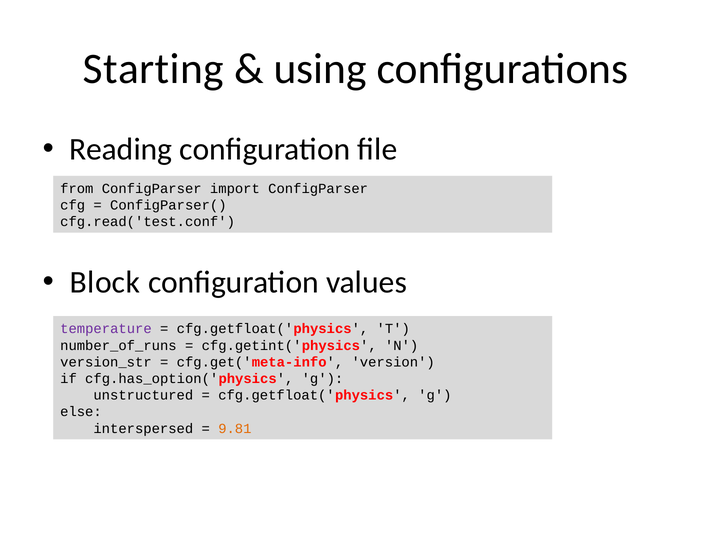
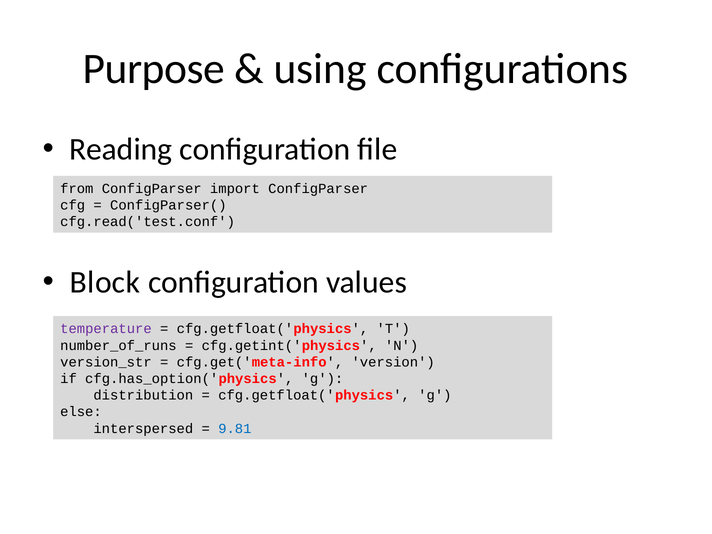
Starting: Starting -> Purpose (154, 69)
unstructured: unstructured -> distribution (143, 395)
9.81 colour: orange -> blue (235, 429)
